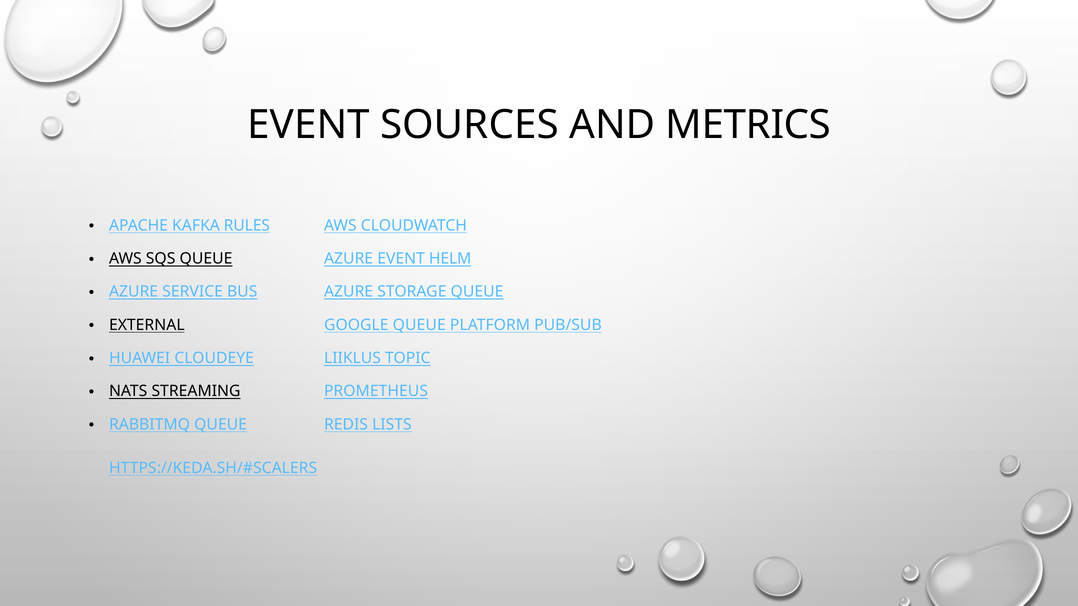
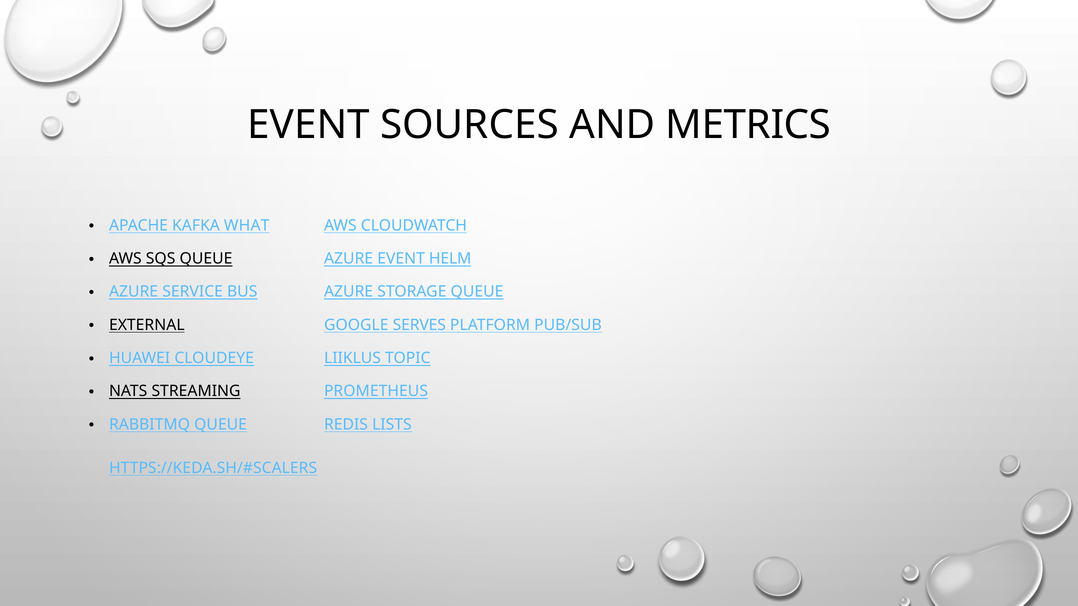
RULES: RULES -> WHAT (247, 226)
GOOGLE QUEUE: QUEUE -> SERVES (419, 325)
